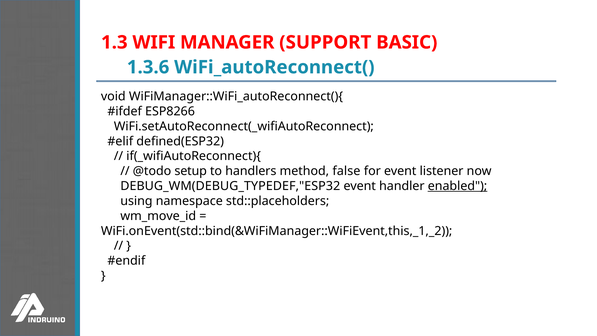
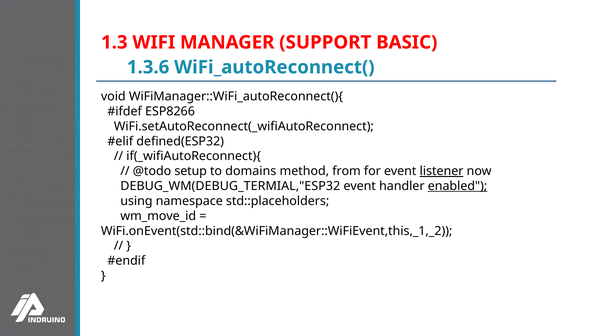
handlers: handlers -> domains (251, 171)
false: false -> from (346, 171)
listener underline: none -> present (442, 171)
DEBUG_WM(DEBUG_TYPEDEF,"ESP32: DEBUG_WM(DEBUG_TYPEDEF,"ESP32 -> DEBUG_WM(DEBUG_TERMIAL,"ESP32 (230, 186)
